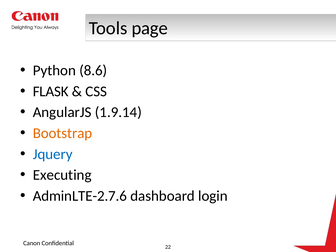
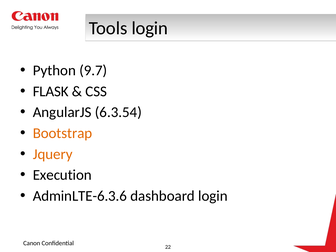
Tools page: page -> login (150, 28)
8.6: 8.6 -> 9.7 (93, 70)
1.9.14: 1.9.14 -> 6.3.54 (118, 112)
Jquery colour: blue -> orange (53, 154)
Executing: Executing -> Execution (62, 175)
AdminLTE-2.7.6: AdminLTE-2.7.6 -> AdminLTE-6.3.6 (80, 196)
